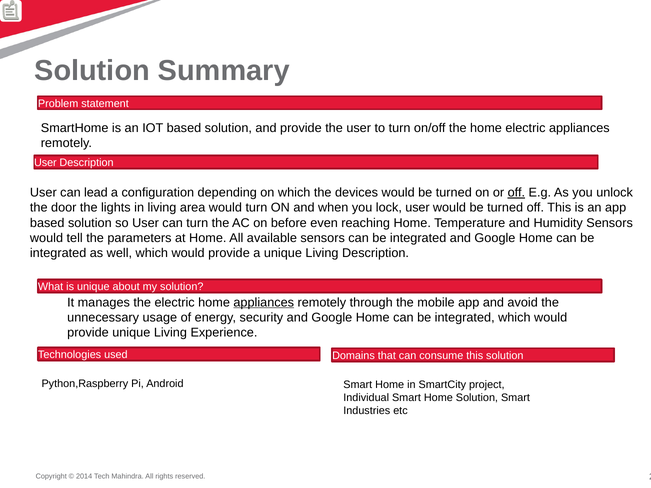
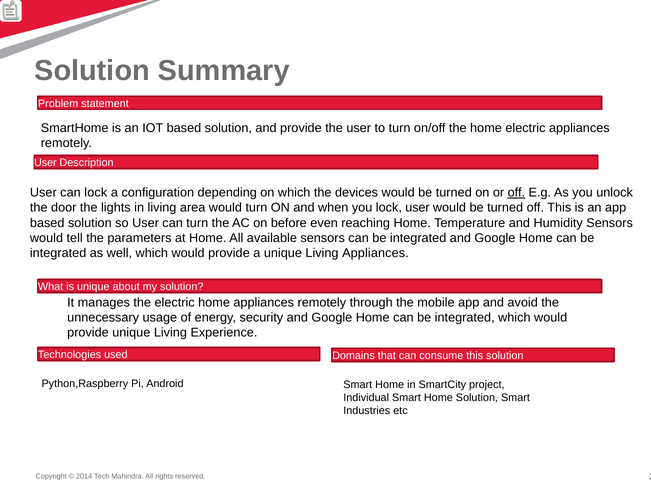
can lead: lead -> lock (96, 193)
Living Description: Description -> Appliances (375, 253)
appliances underline: present -> none (264, 303)
